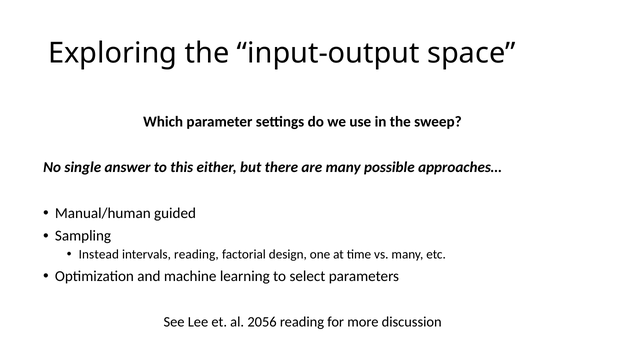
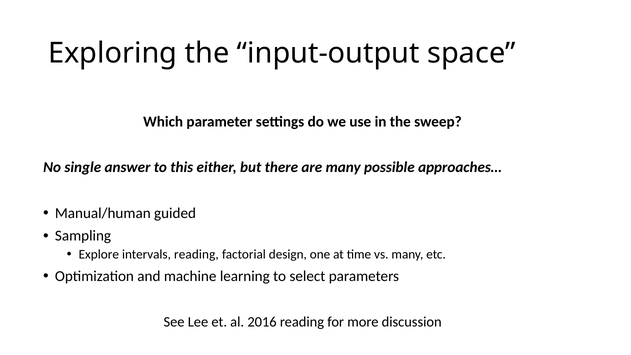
Instead: Instead -> Explore (99, 255)
2056: 2056 -> 2016 (262, 322)
